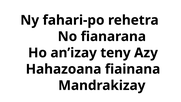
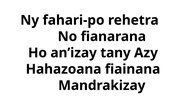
teny: teny -> tany (116, 53)
